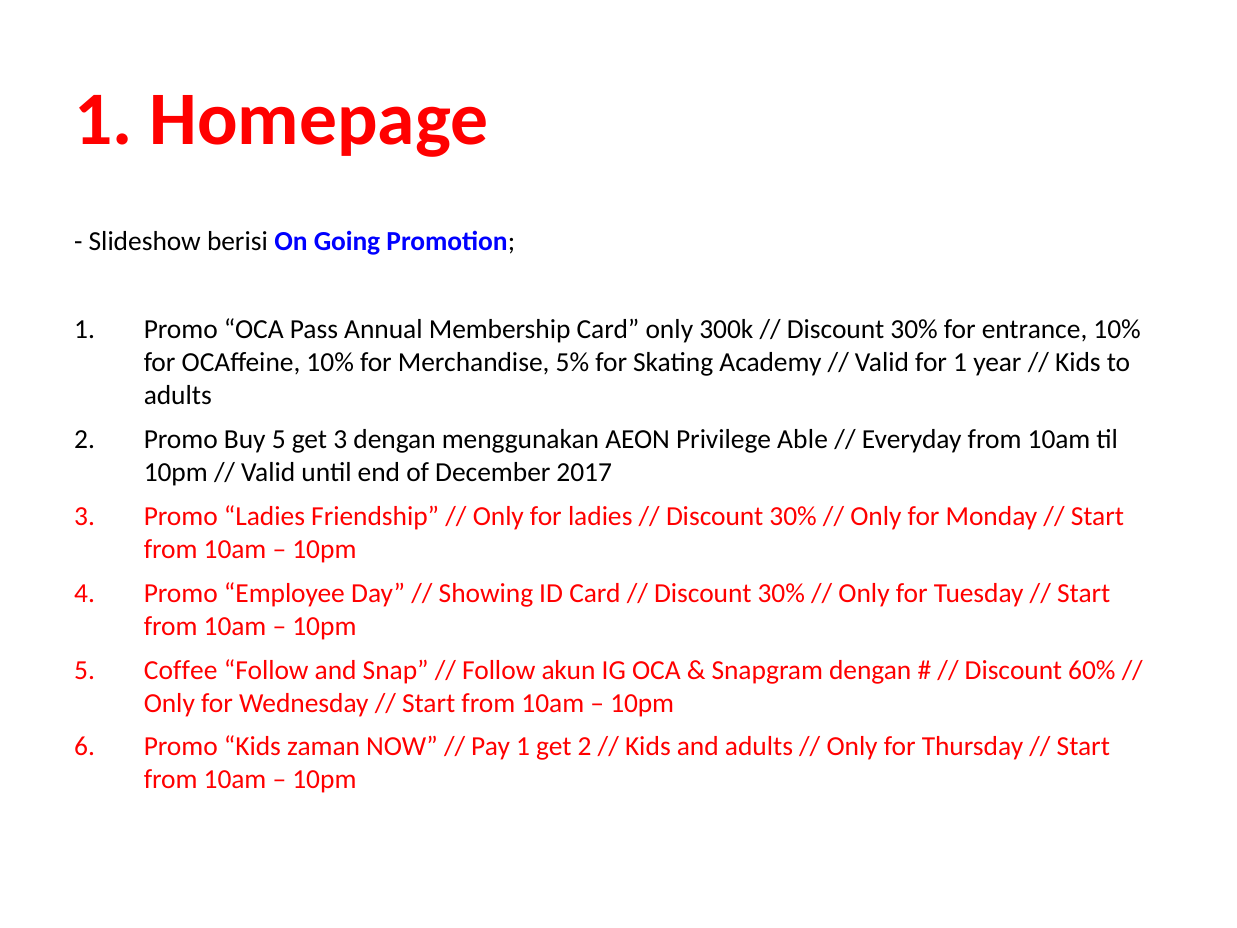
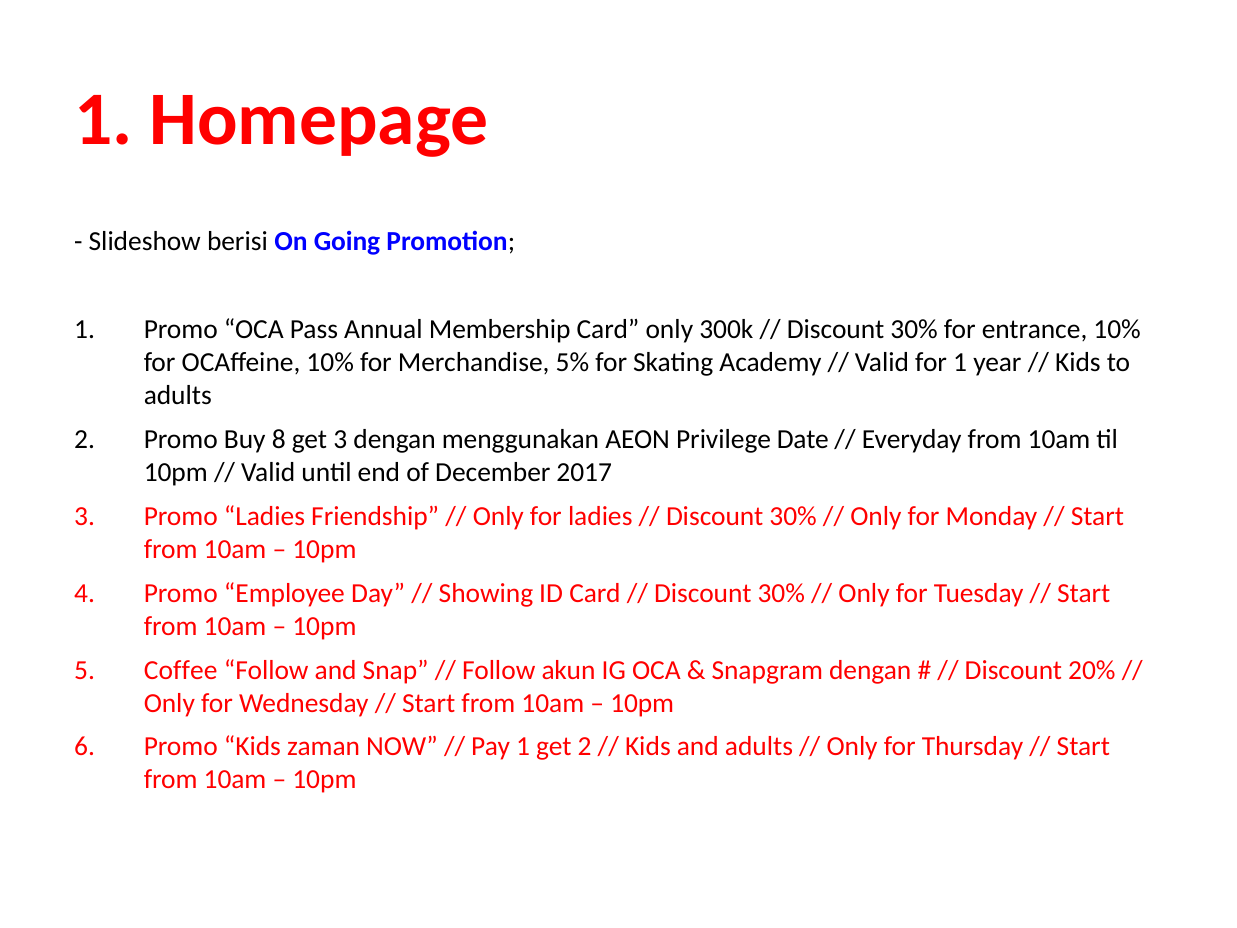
Buy 5: 5 -> 8 (279, 439)
Able: Able -> Date (803, 439)
60%: 60% -> 20% (1092, 670)
